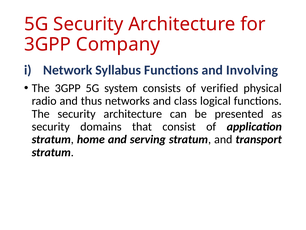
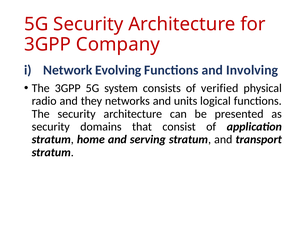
Syllabus: Syllabus -> Evolving (118, 70)
thus: thus -> they (91, 101)
class: class -> units (186, 101)
